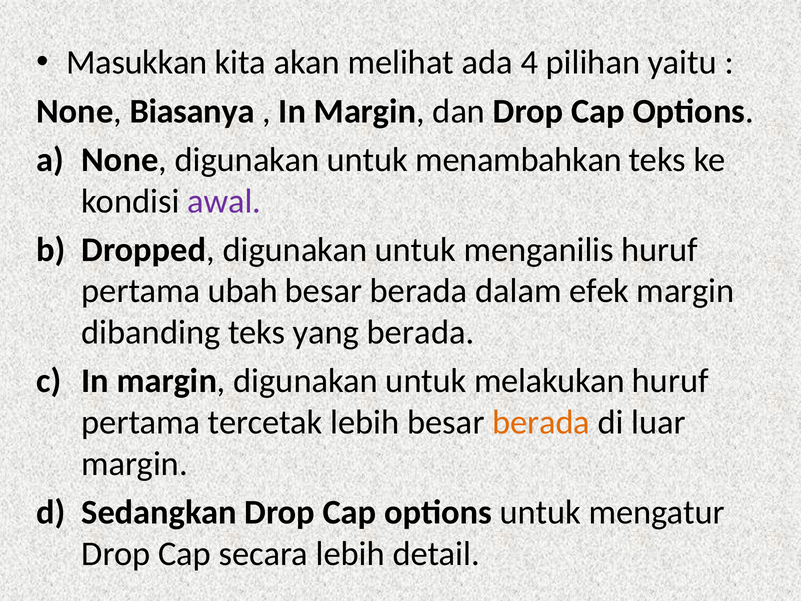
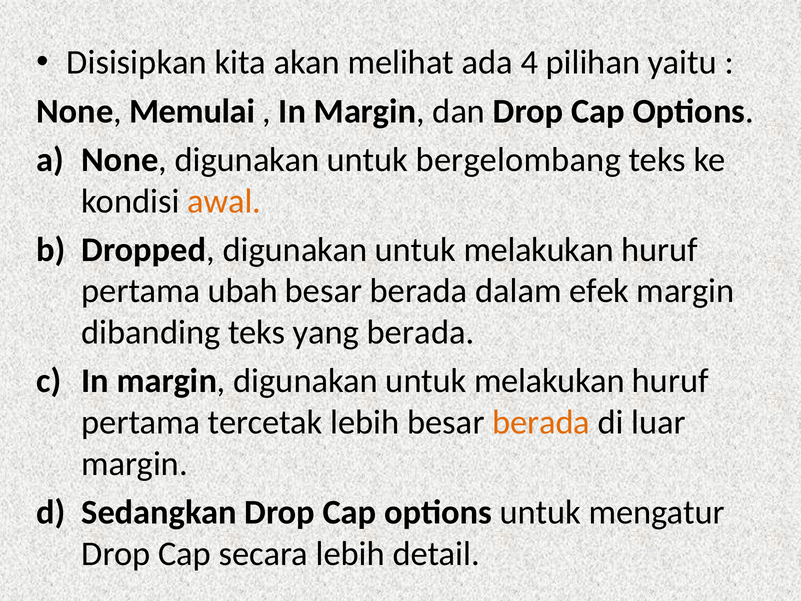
Masukkan: Masukkan -> Disisipkan (137, 63)
Biasanya: Biasanya -> Memulai (192, 111)
menambahkan: menambahkan -> bergelombang (518, 160)
awal colour: purple -> orange (224, 201)
Dropped digunakan untuk menganilis: menganilis -> melakukan (539, 250)
